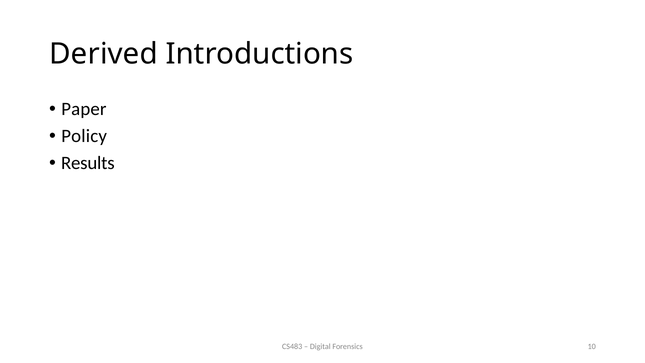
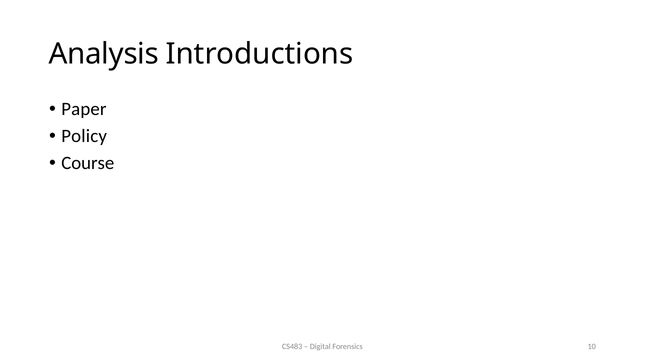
Derived: Derived -> Analysis (104, 54)
Results: Results -> Course (88, 163)
